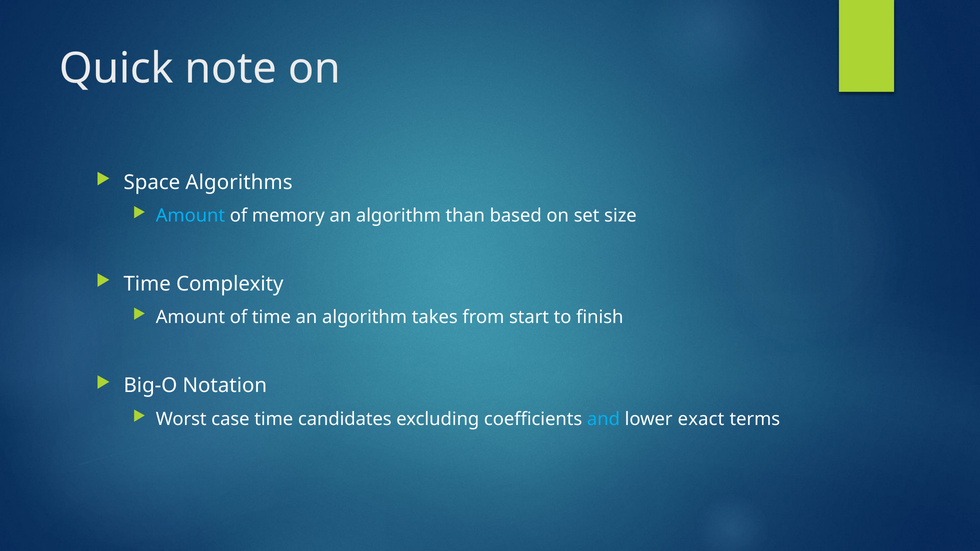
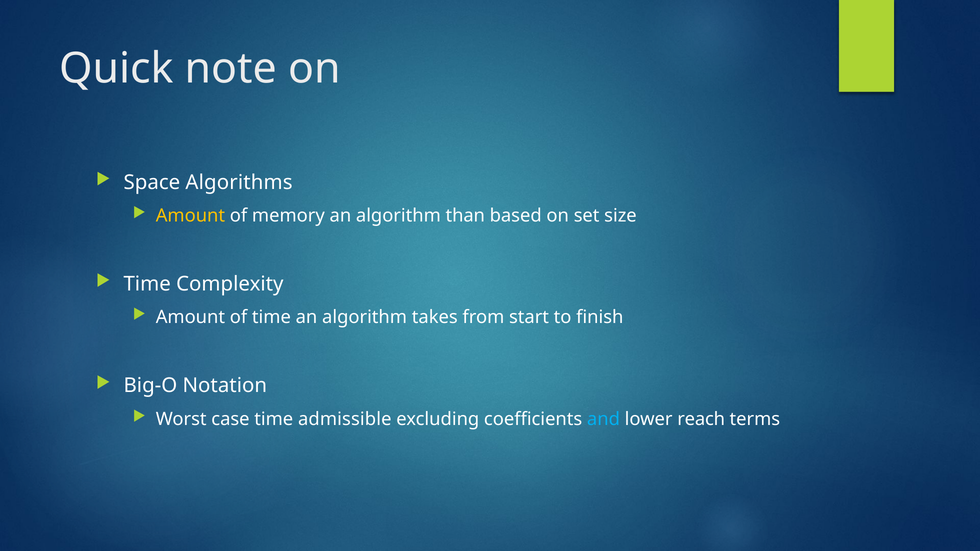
Amount colour: light blue -> yellow (190, 216)
candidates: candidates -> admissible (345, 419)
exact: exact -> reach (701, 419)
